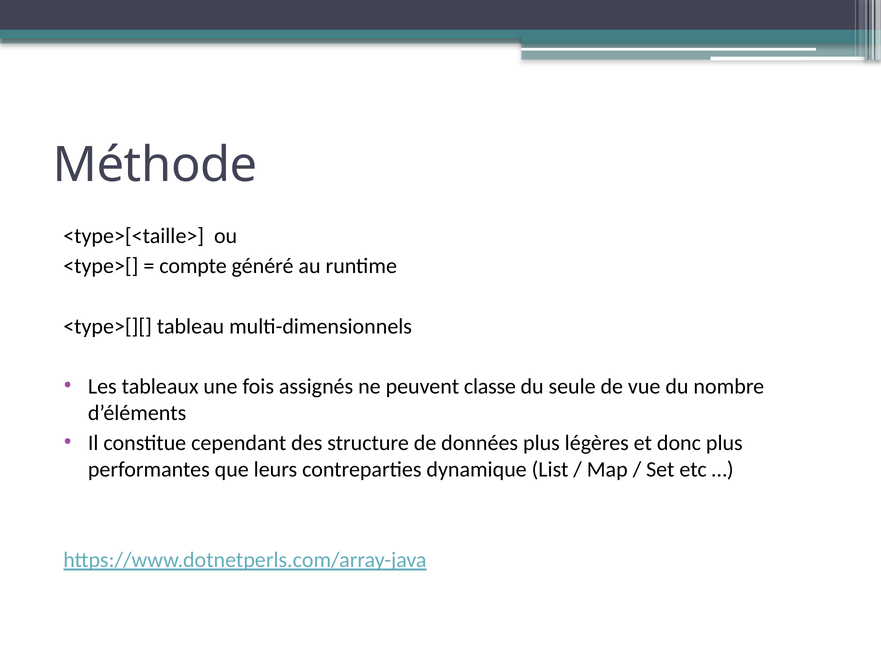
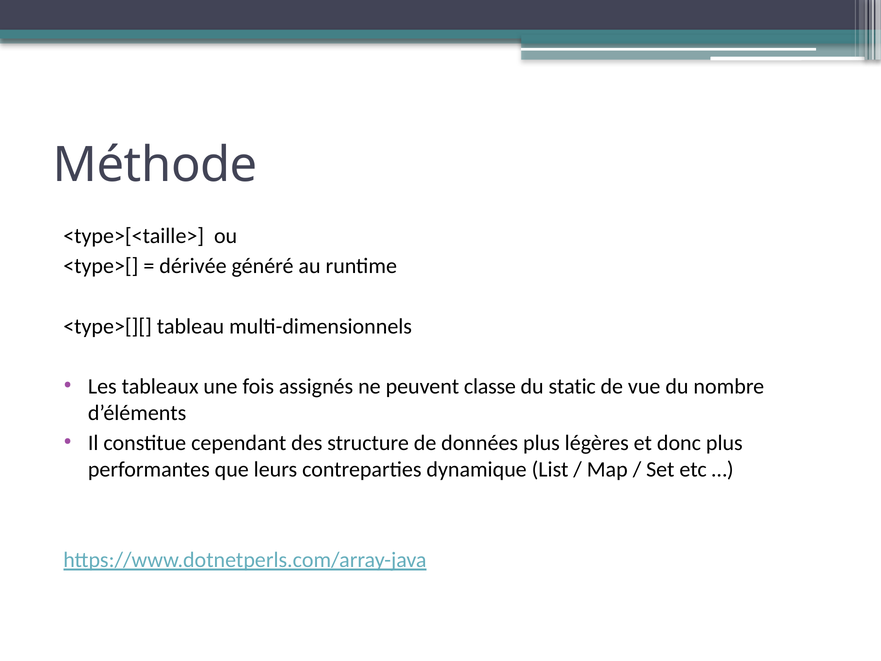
compte: compte -> dérivée (193, 266)
seule: seule -> static (572, 386)
